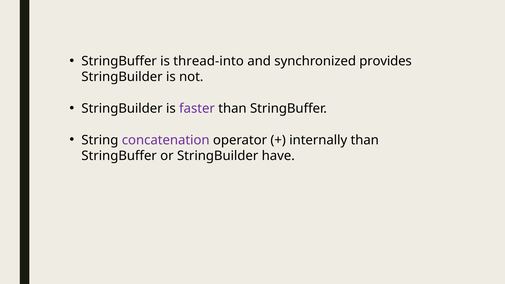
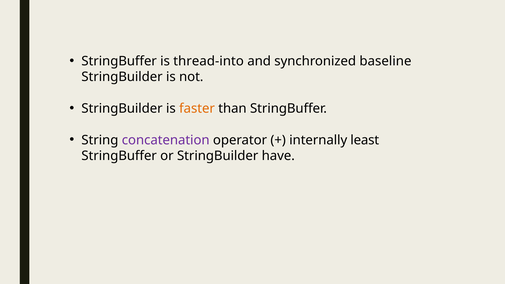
provides: provides -> baseline (385, 61)
faster colour: purple -> orange (197, 108)
internally than: than -> least (365, 140)
